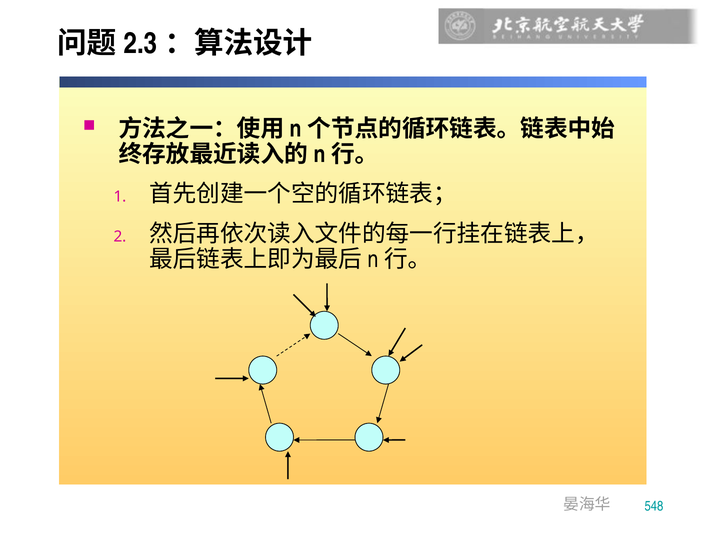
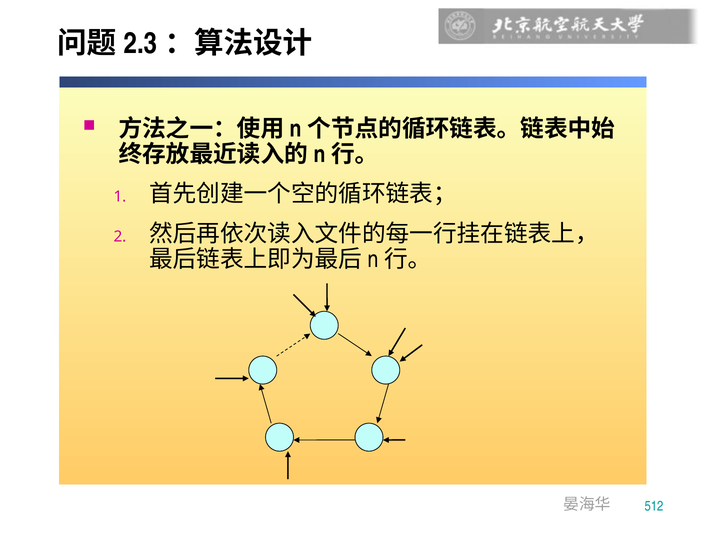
548: 548 -> 512 (654, 506)
